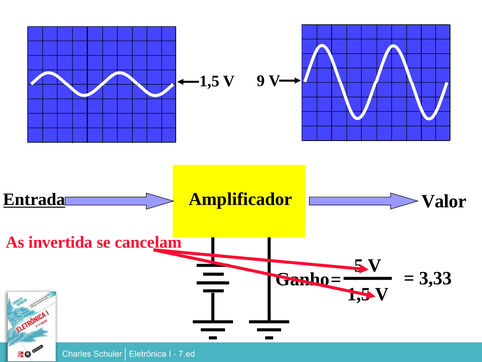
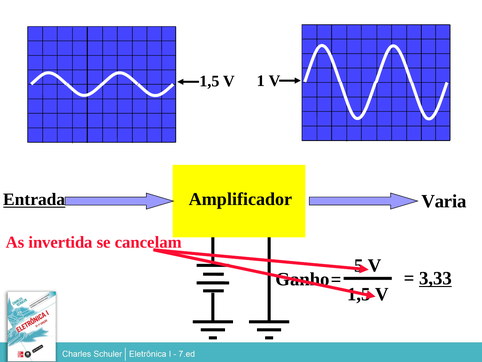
9: 9 -> 1 (261, 81)
Valor: Valor -> Varia (444, 201)
3,33 underline: none -> present (435, 278)
